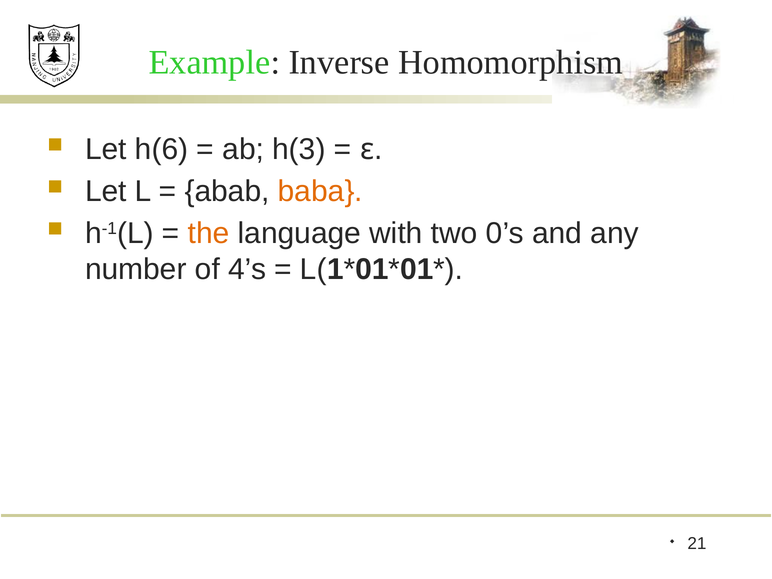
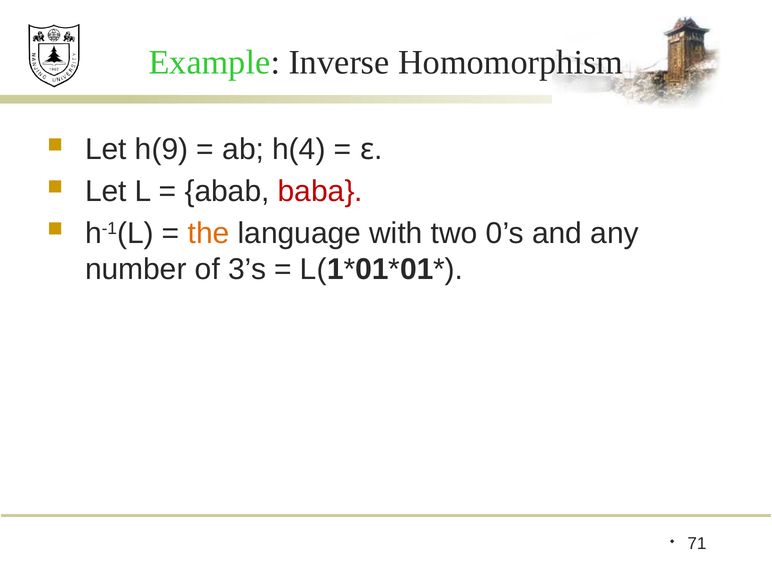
h(6: h(6 -> h(9 (162, 149)
h(3: h(3 -> h(4 (299, 149)
baba colour: orange -> red (320, 191)
4’s: 4’s -> 3’s (247, 269)
21: 21 -> 71 (697, 544)
